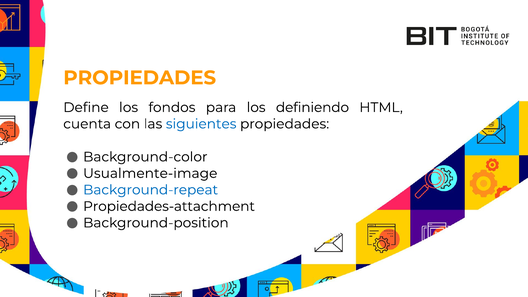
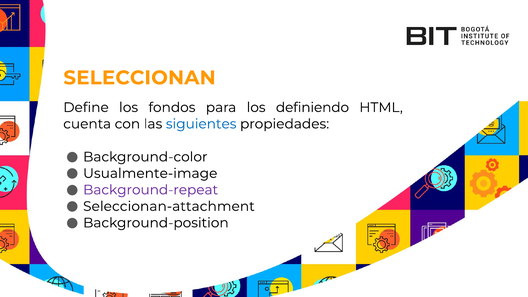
PROPIEDADES: PROPIEDADES -> SELECCIONAN (140, 78)
Background-repeat colour: blue -> purple (151, 190)
Propiedades-attachment: Propiedades-attachment -> Seleccionan-attachment (169, 206)
